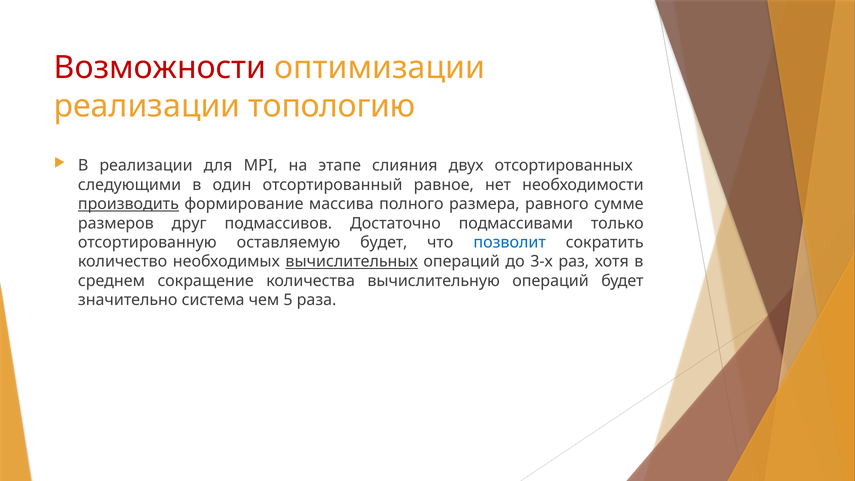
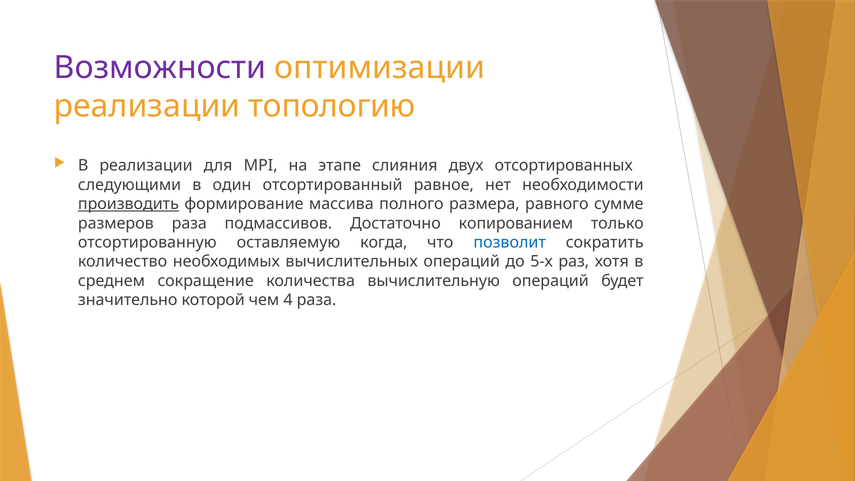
Возможности colour: red -> purple (160, 67)
размеров друг: друг -> раза (189, 223)
подмассивами: подмассивами -> копированием (516, 223)
оставляемую будет: будет -> когда (384, 242)
вычислительных underline: present -> none (352, 262)
3-х: 3-х -> 5-х (542, 262)
система: система -> которой (213, 300)
5: 5 -> 4 (288, 300)
